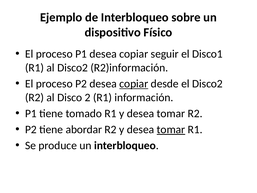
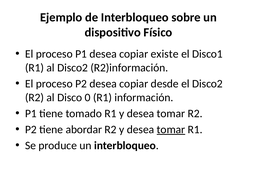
seguir: seguir -> existe (165, 54)
copiar underline: present -> none (134, 84)
2: 2 -> 0 (88, 97)
